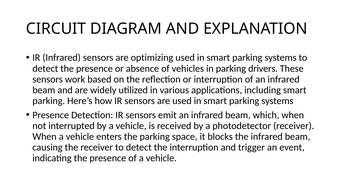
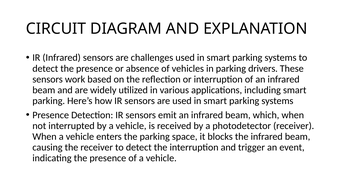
optimizing: optimizing -> challenges (152, 58)
